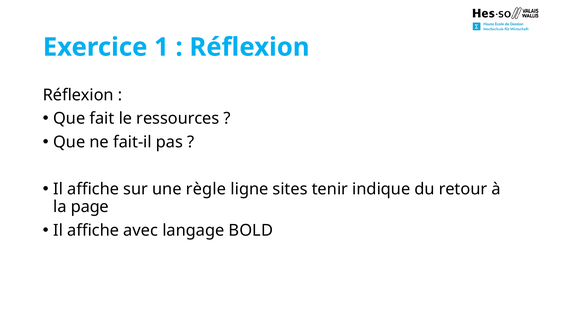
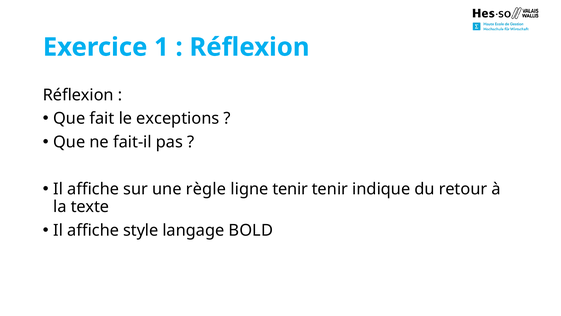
ressources: ressources -> exceptions (178, 118)
ligne sites: sites -> tenir (290, 189)
page: page -> texte (90, 207)
avec: avec -> style (141, 230)
